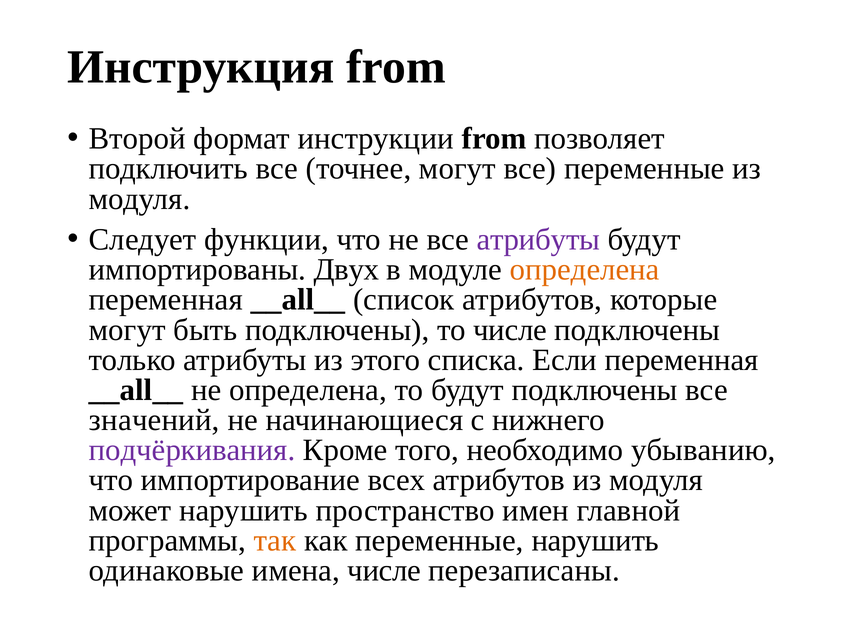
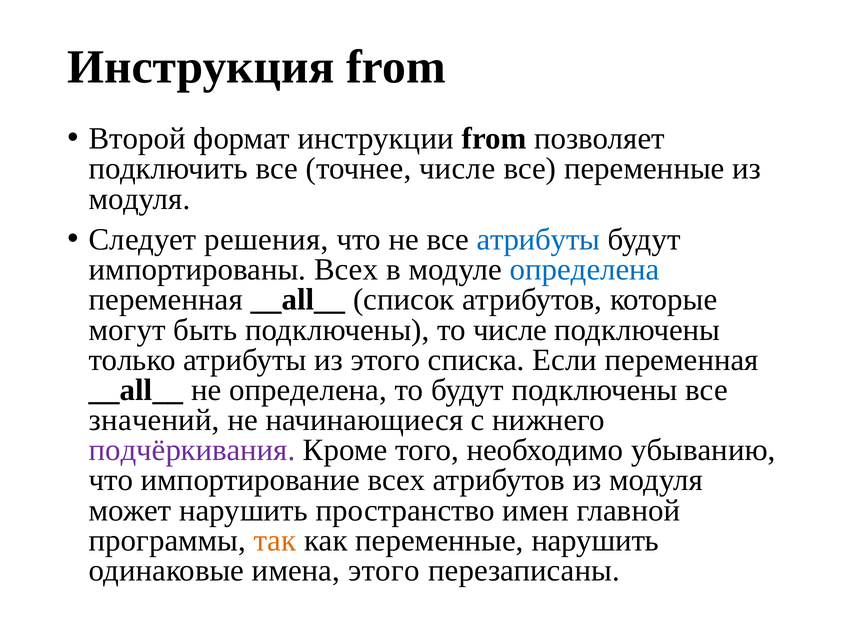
точнее могут: могут -> числе (457, 169)
функции: функции -> решения (266, 240)
атрибуты colour: purple -> blue (538, 240)
импортированы Двух: Двух -> Всех (346, 270)
определена colour: orange -> blue (585, 270)
имена числе: числе -> этого (384, 570)
